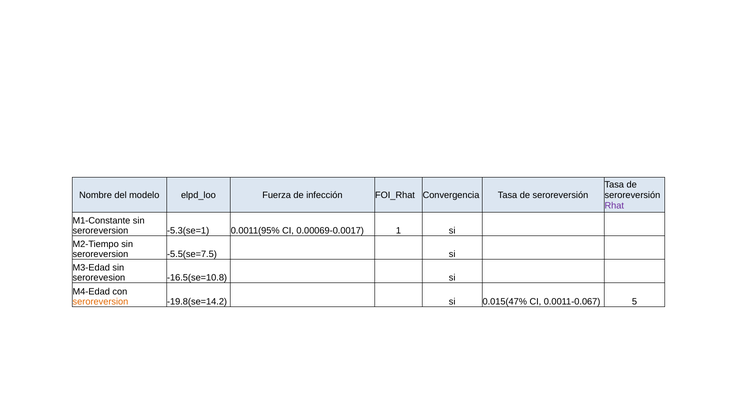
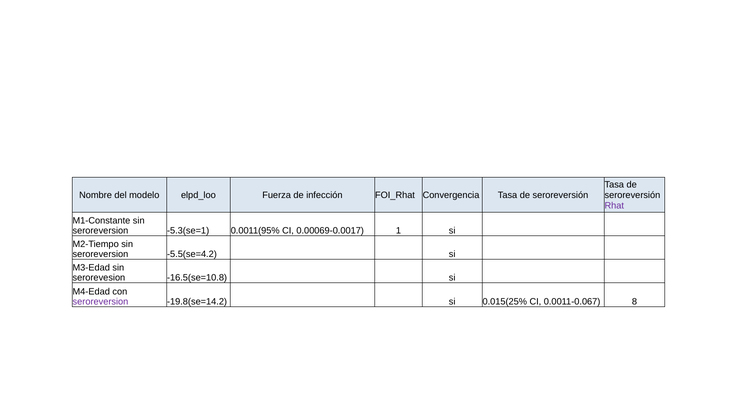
-5.5(se=7.5: -5.5(se=7.5 -> -5.5(se=4.2 (192, 254)
seroreversion colour: orange -> purple (100, 302)
0.015(47%: 0.015(47% -> 0.015(25% (505, 302)
5: 5 -> 8 (634, 302)
